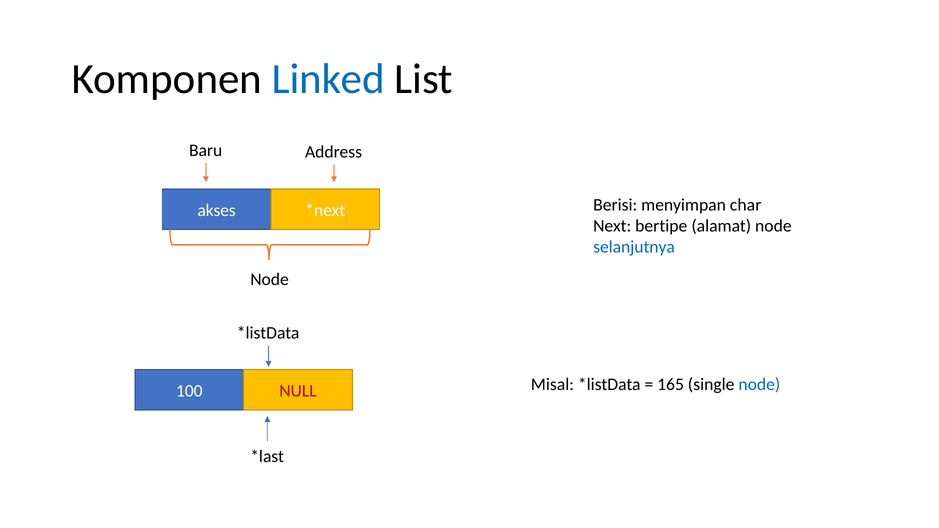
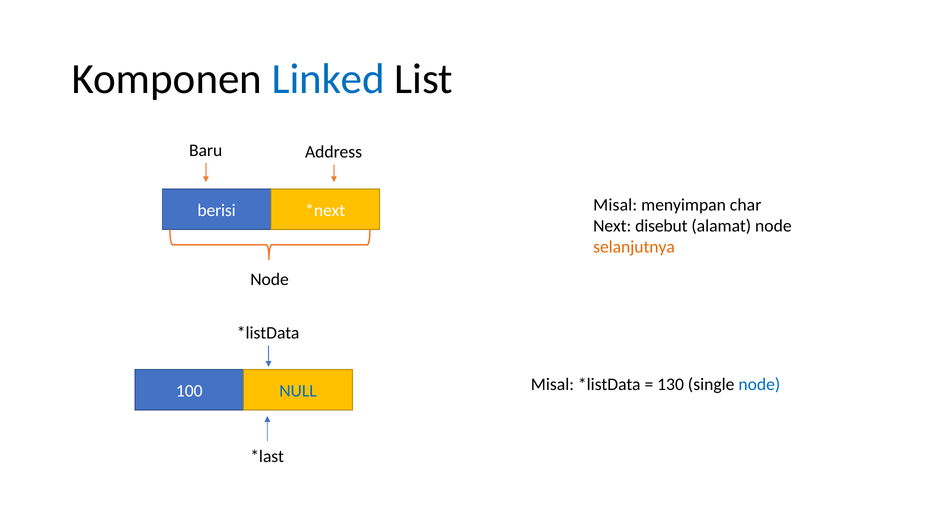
Berisi: Berisi -> Misal (615, 205)
akses: akses -> berisi (217, 211)
bertipe: bertipe -> disebut (661, 226)
selanjutnya colour: blue -> orange (634, 247)
165: 165 -> 130 (671, 385)
NULL colour: red -> blue (298, 391)
